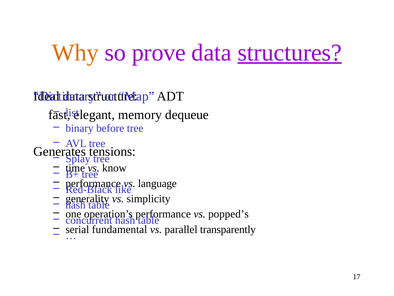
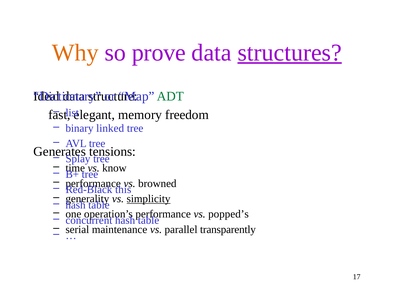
ADT colour: black -> green (170, 96)
dequeue: dequeue -> freedom (187, 115)
before: before -> linked (110, 128)
language: language -> browned (157, 183)
like: like -> this (123, 189)
simplicity underline: none -> present (149, 198)
fundamental: fundamental -> maintenance (120, 229)
